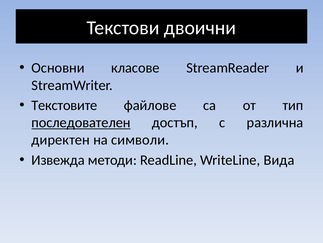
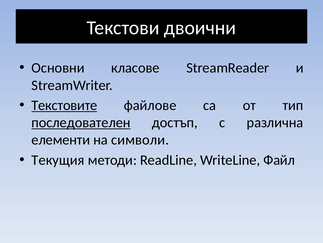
Текстовите underline: none -> present (64, 105)
директен: директен -> елементи (61, 140)
Извежда: Извежда -> Текущия (58, 160)
Вида: Вида -> Файл (279, 160)
